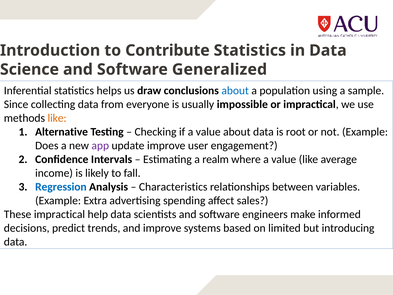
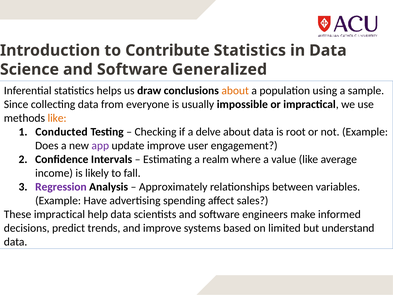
about colour: blue -> orange (235, 90)
Alternative: Alternative -> Conducted (61, 132)
if a value: value -> delve (208, 132)
Regression colour: blue -> purple (61, 187)
Characteristics: Characteristics -> Approximately (173, 187)
Extra: Extra -> Have (95, 200)
introducing: introducing -> understand (348, 228)
